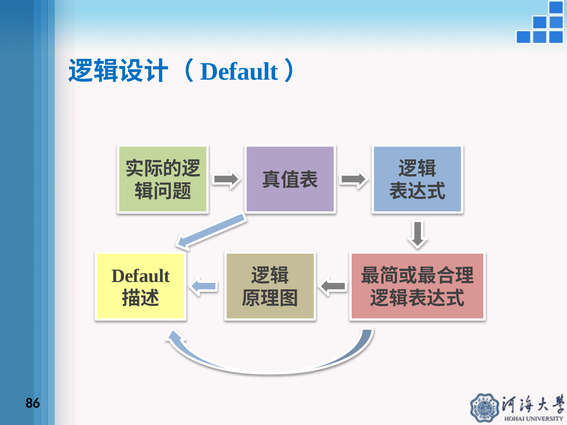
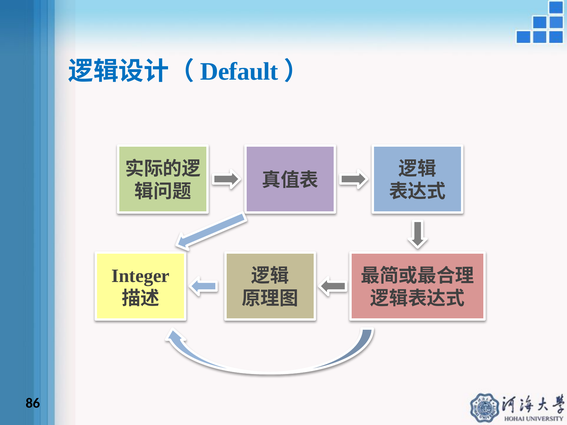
Default: Default -> Integer (141, 276)
